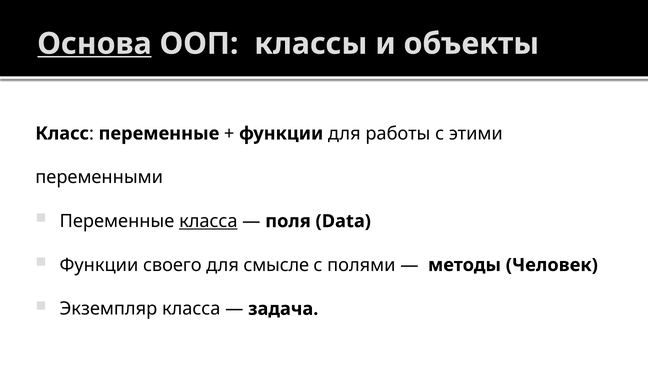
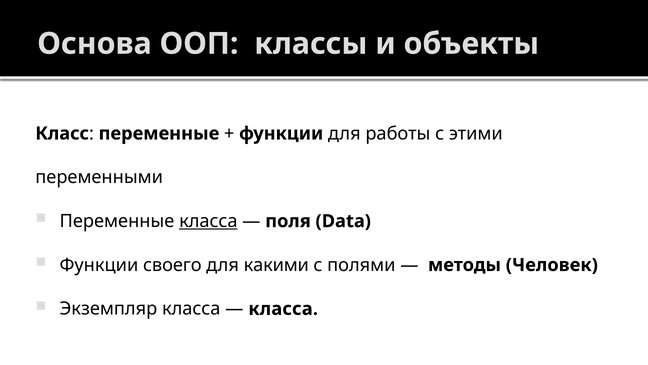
Основа underline: present -> none (94, 44)
смысле: смысле -> какими (276, 265)
задача: задача -> класса (283, 308)
